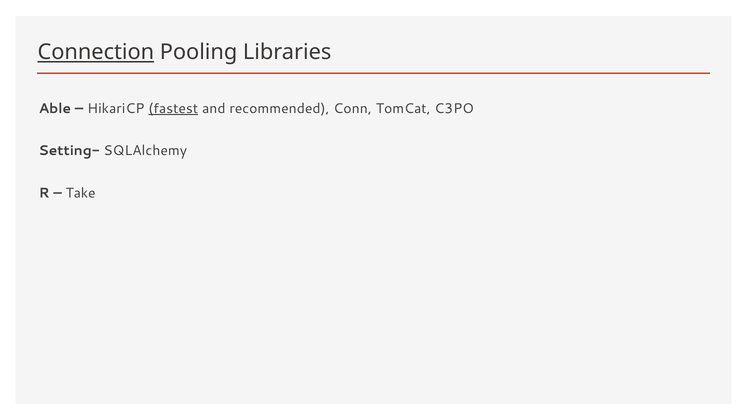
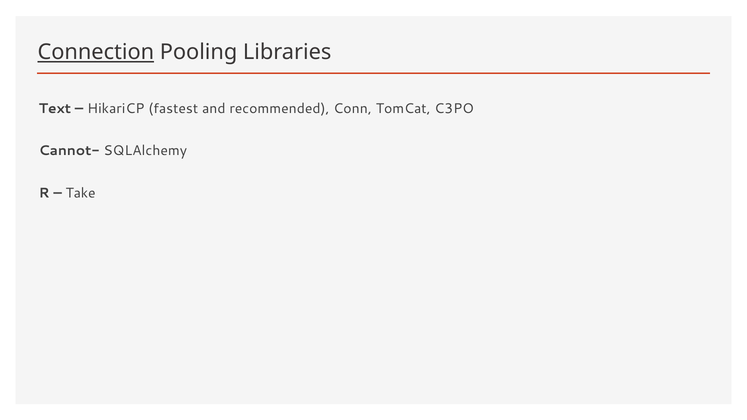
Able: Able -> Text (55, 109)
fastest underline: present -> none (173, 109)
Setting-: Setting- -> Cannot- (69, 151)
